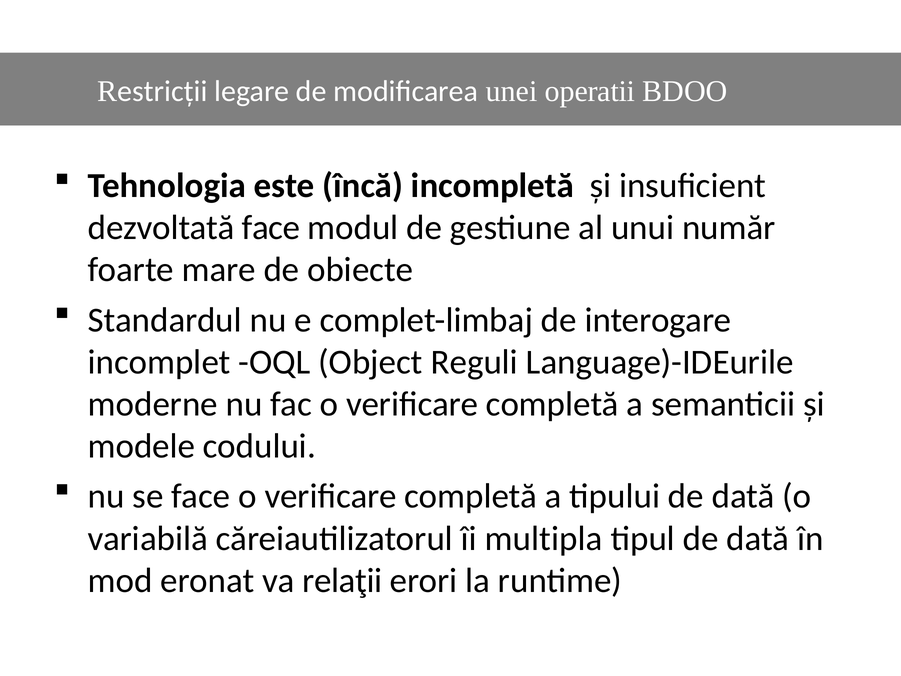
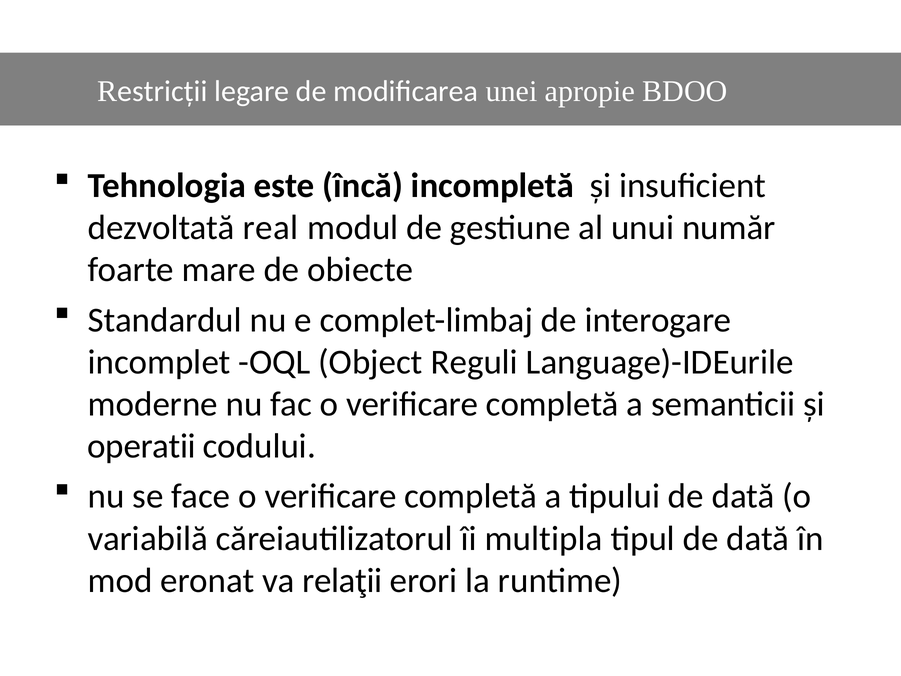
operatii: operatii -> apropie (590, 91)
dezvoltată face: face -> real (271, 228)
modele: modele -> operatii (142, 446)
